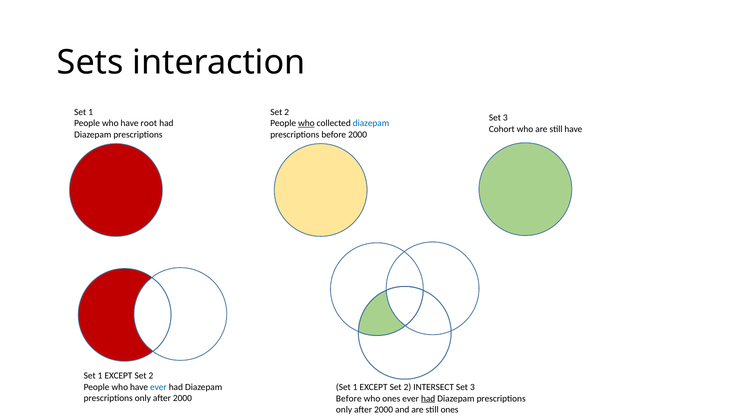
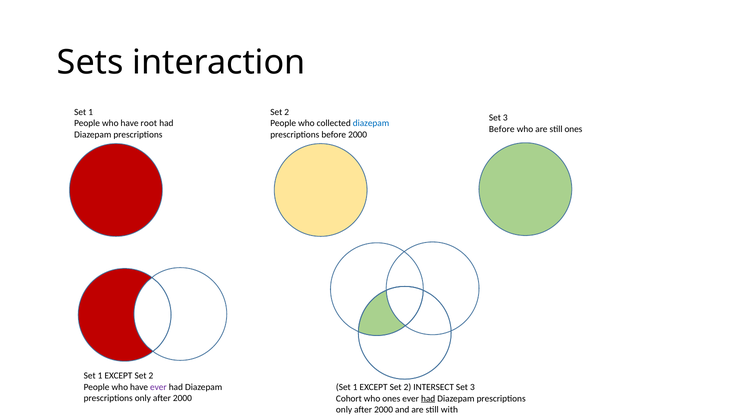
who underline: present -> none (306, 123)
Cohort: Cohort -> Before (502, 129)
still have: have -> ones (573, 129)
ever colour: blue -> purple (158, 387)
Before: Before -> Cohort (349, 399)
still ones: ones -> with (449, 410)
